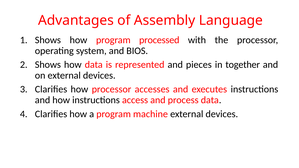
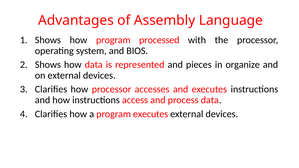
together: together -> organize (243, 65)
program machine: machine -> executes (151, 114)
